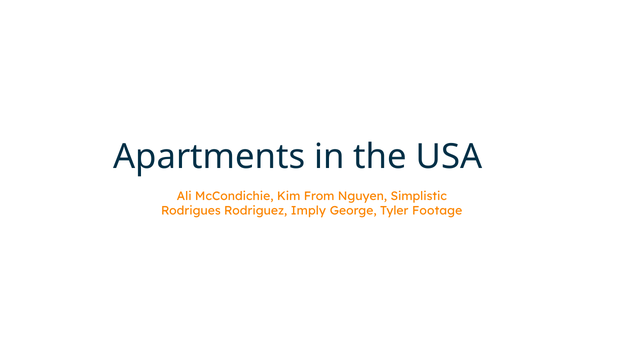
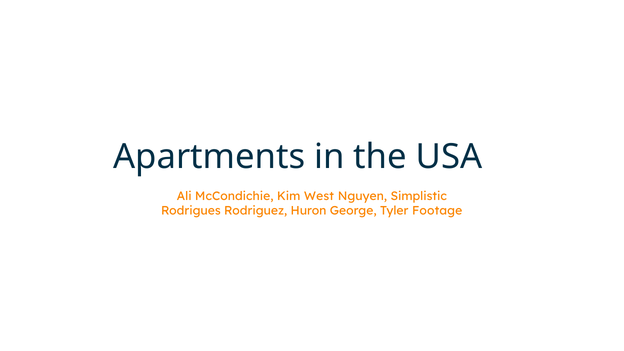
From: From -> West (319, 196)
Imply: Imply -> Huron (309, 211)
